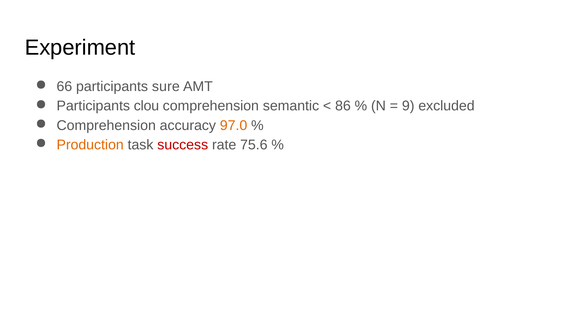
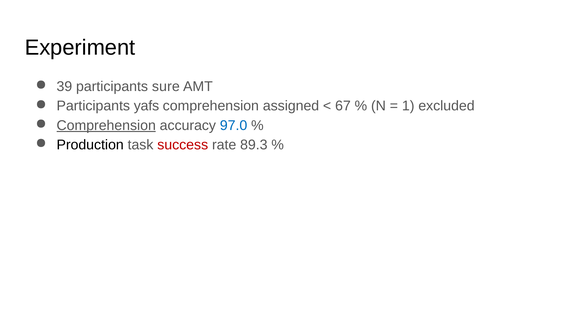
66: 66 -> 39 (64, 86)
clou: clou -> yafs (146, 106)
semantic: semantic -> assigned (291, 106)
86: 86 -> 67 (343, 106)
9: 9 -> 1 (408, 106)
Comprehension underline: none -> present (106, 125)
97.0 colour: orange -> blue (234, 125)
Production colour: orange -> black (90, 145)
75.6: 75.6 -> 89.3 (254, 145)
